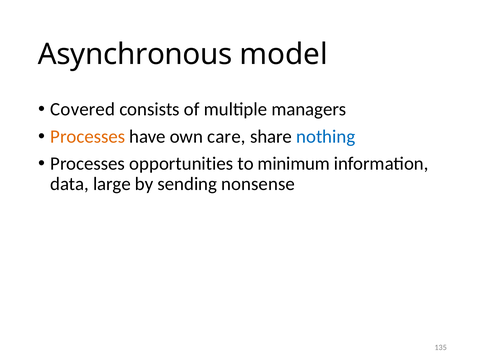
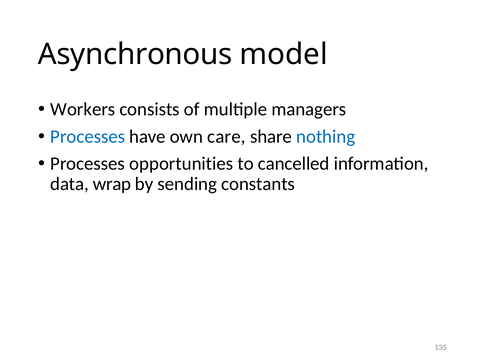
Covered: Covered -> Workers (83, 109)
Processes colour: orange -> blue (88, 136)
minimum: minimum -> cancelled (294, 164)
large: large -> wrap (112, 184)
nonsense: nonsense -> constants (258, 184)
